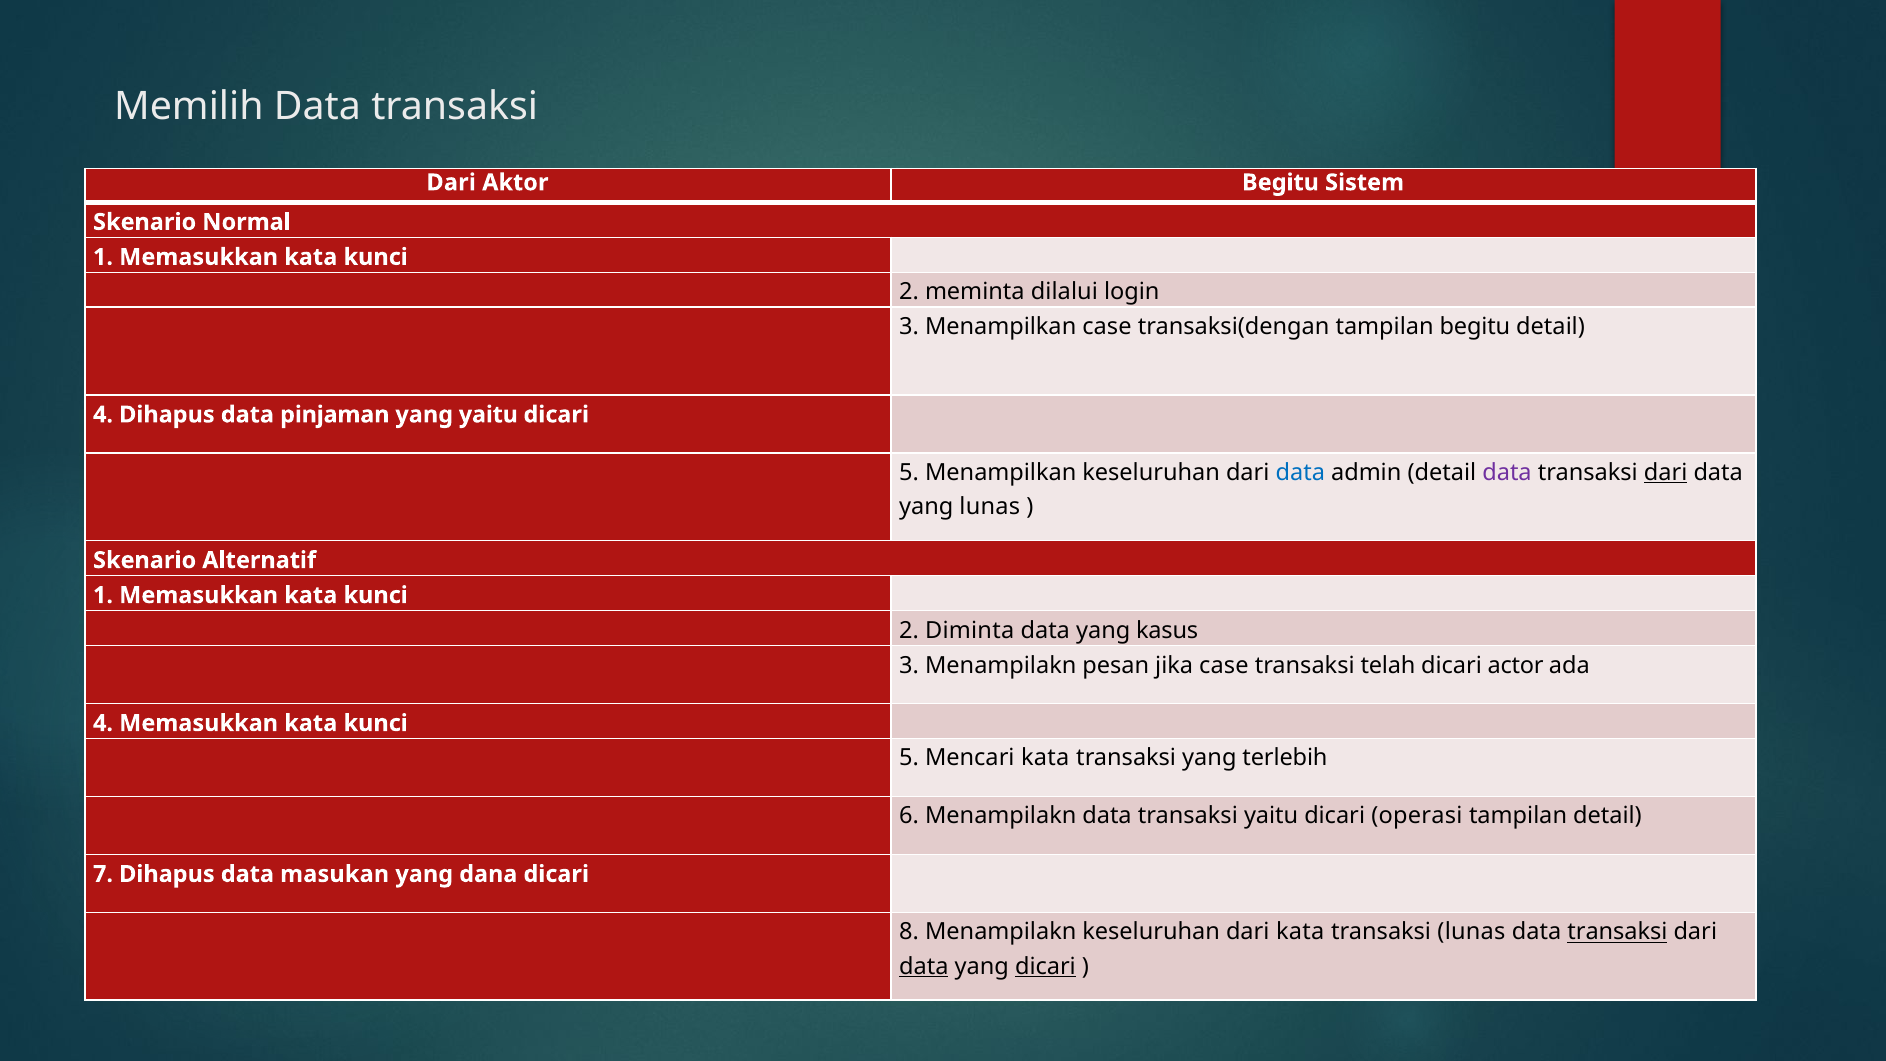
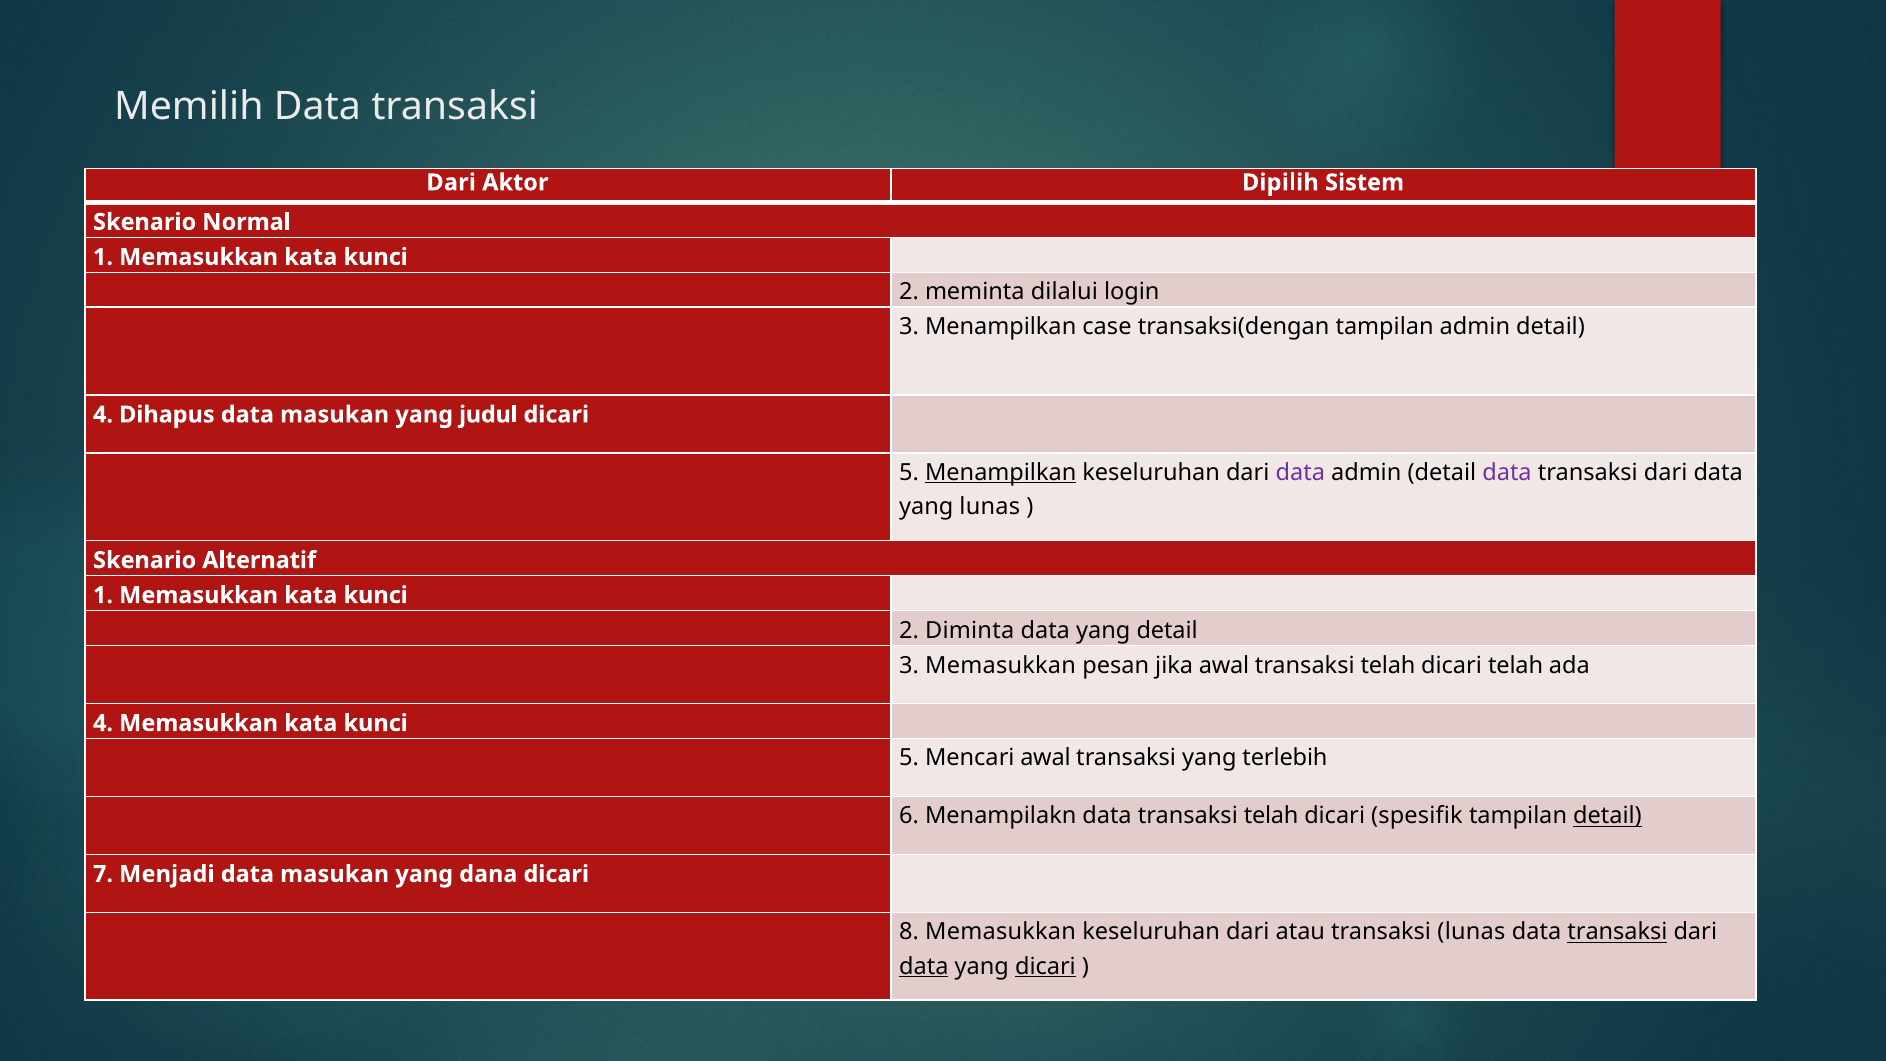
Aktor Begitu: Begitu -> Dipilih (1280, 183)
tampilan begitu: begitu -> admin (1475, 327)
pinjaman: pinjaman -> masukan (335, 415)
yang yaitu: yaitu -> judul (488, 415)
Menampilkan underline: none -> present (1001, 473)
data colour: blue -> purple (1300, 473)
dari underline: present -> none (1666, 473)
yang kasus: kasus -> detail (1167, 630)
3 Menampilakn: Menampilakn -> Memasukkan (1001, 665)
jika case: case -> awal (1224, 665)
dicari actor: actor -> telah (1516, 665)
Mencari kata: kata -> awal (1045, 758)
data transaksi yaitu: yaitu -> telah (1271, 816)
operasi: operasi -> spesifik (1417, 816)
detail underline: none -> present (1607, 816)
7 Dihapus: Dihapus -> Menjadi (167, 874)
8 Menampilakn: Menampilakn -> Memasukkan (1001, 932)
dari kata: kata -> atau (1300, 932)
